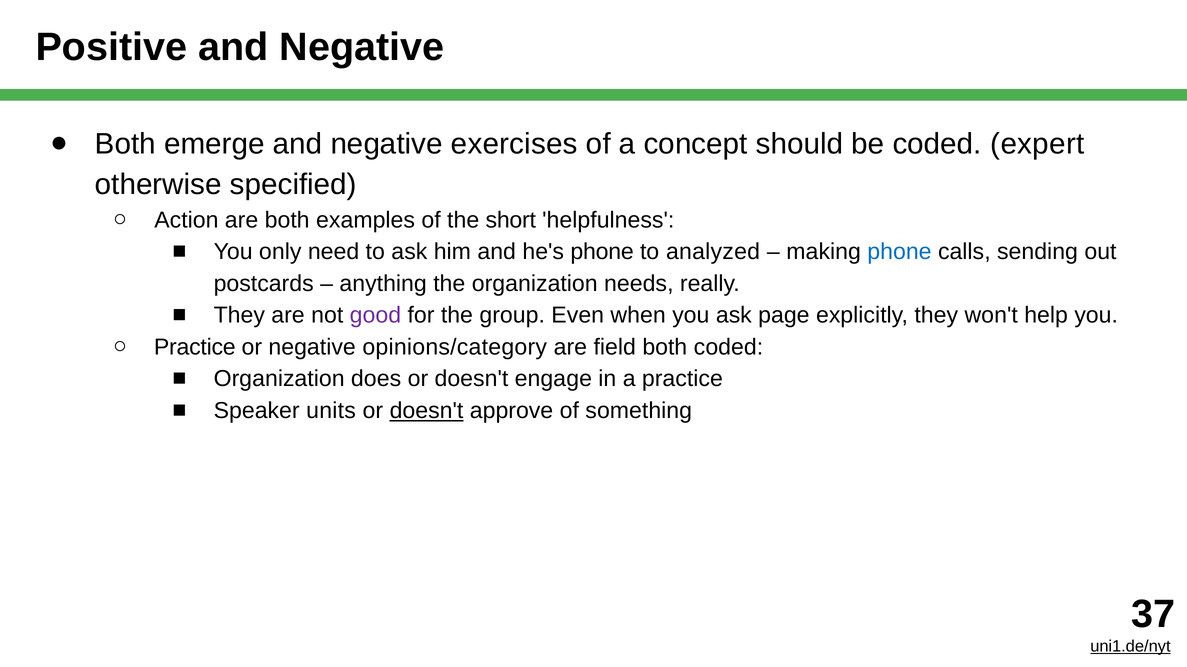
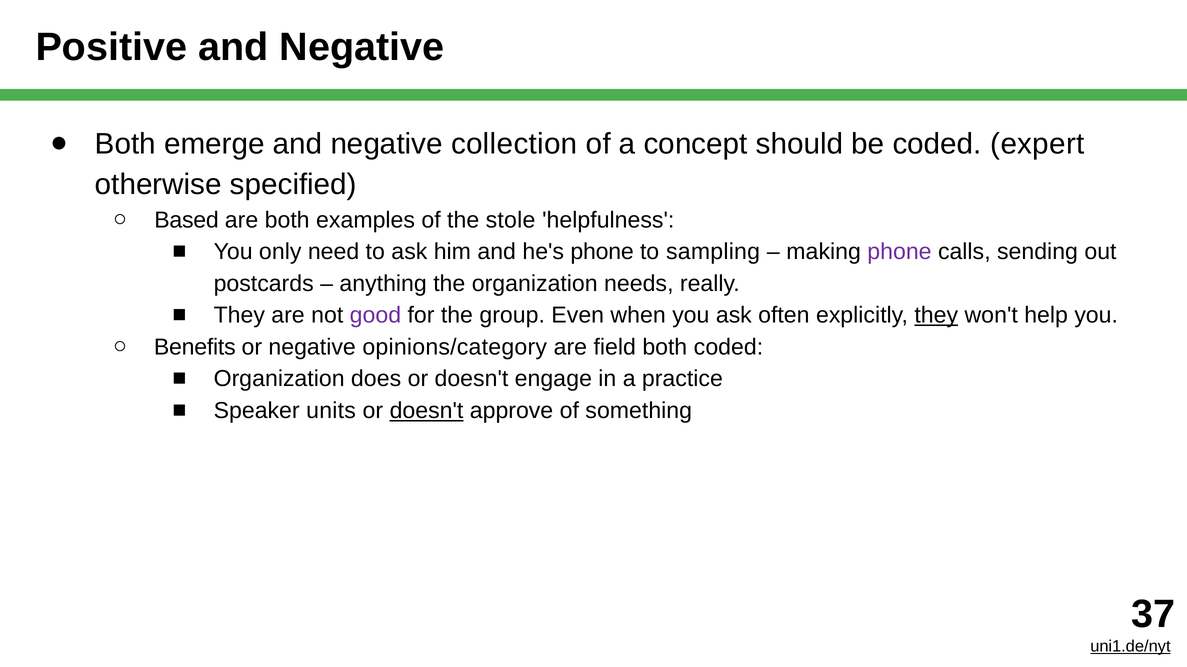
exercises: exercises -> collection (514, 144)
Action: Action -> Based (187, 220)
short: short -> stole (511, 220)
analyzed: analyzed -> sampling (713, 252)
phone colour: blue -> purple (899, 252)
page: page -> often (784, 316)
they underline: none -> present (936, 316)
Practice: Practice -> Benefits (195, 347)
